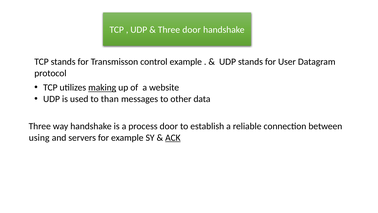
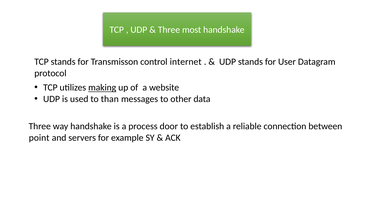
Three door: door -> most (192, 30)
control example: example -> internet (186, 62)
using: using -> point (39, 137)
ACK underline: present -> none (173, 137)
